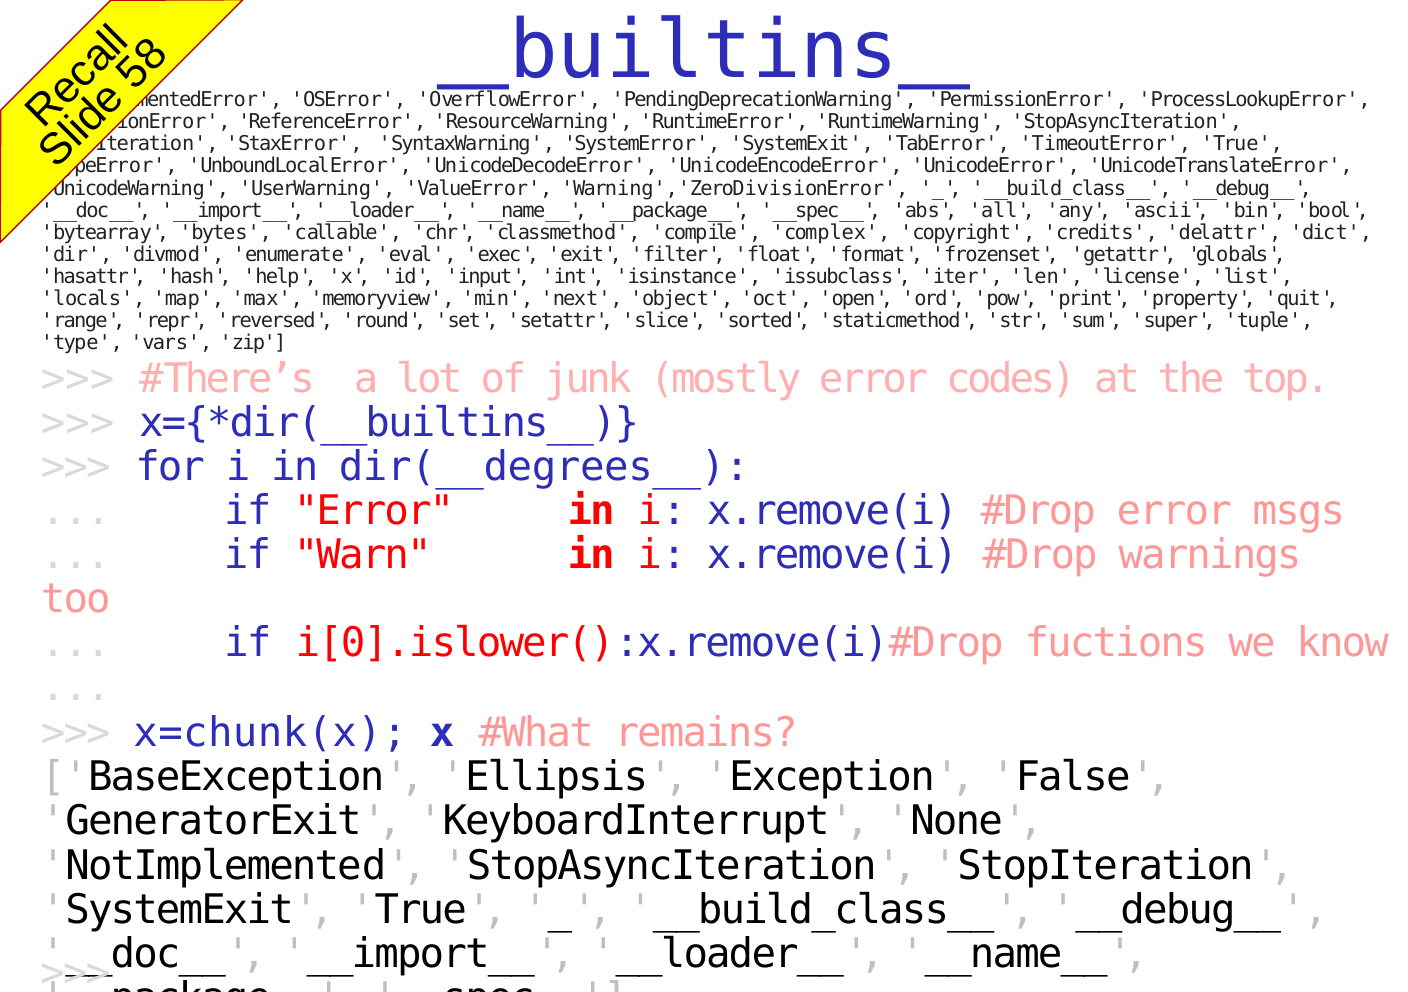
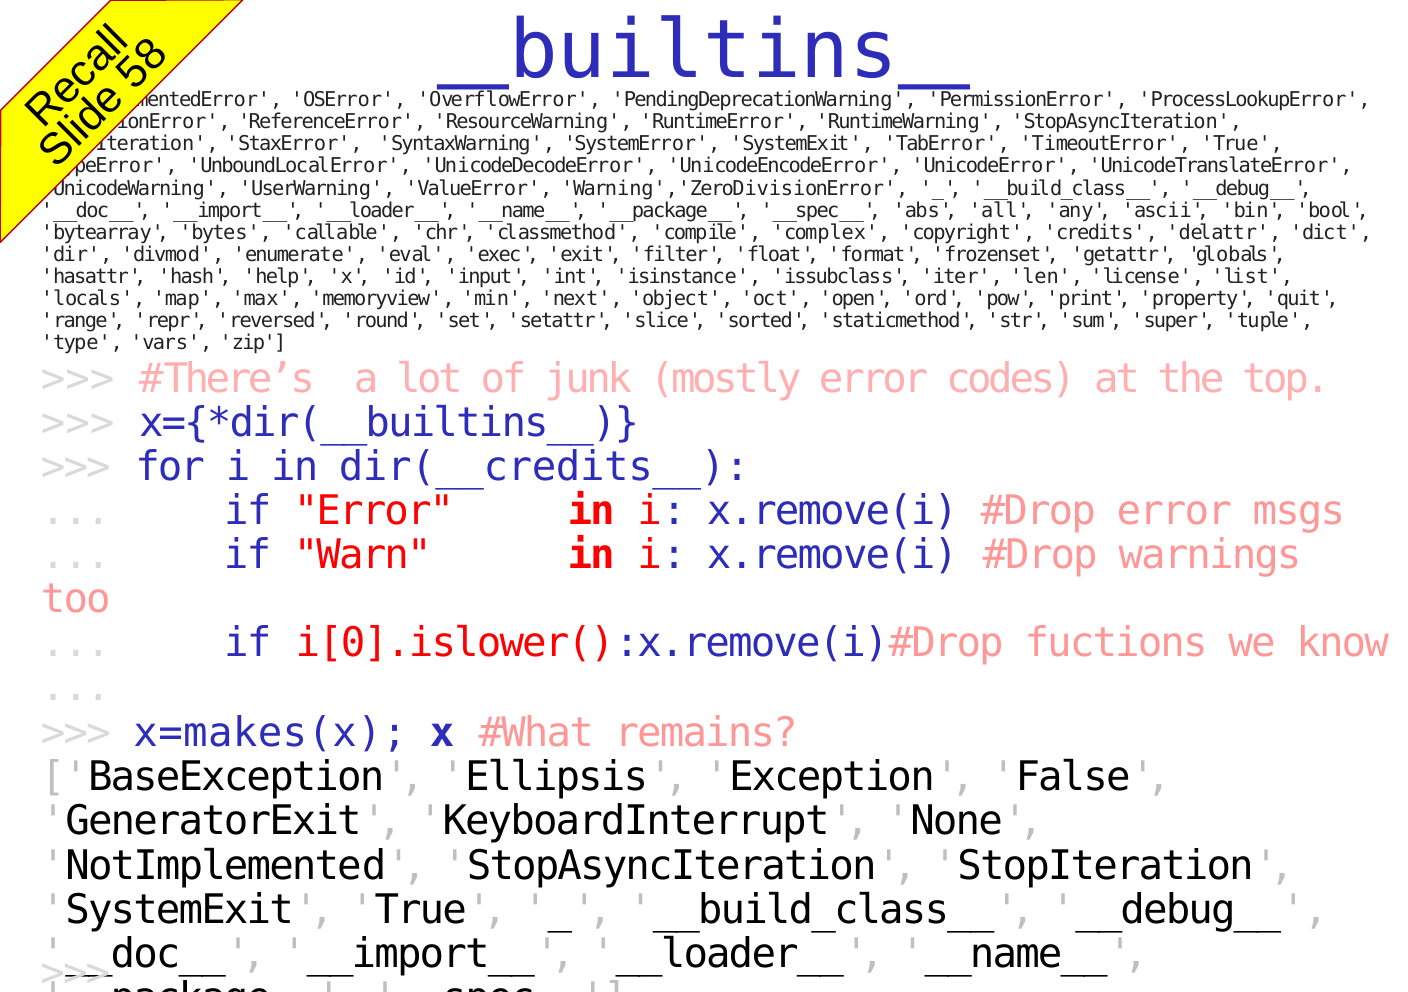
dir(__degrees__: dir(__degrees__ -> dir(__credits__ (544, 467)
x=chunk(x: x=chunk(x -> x=makes(x (270, 733)
